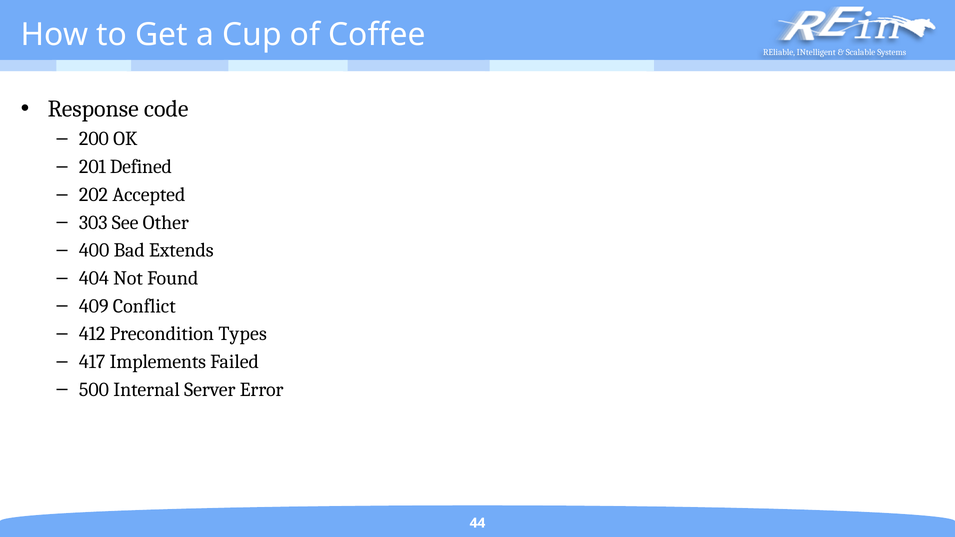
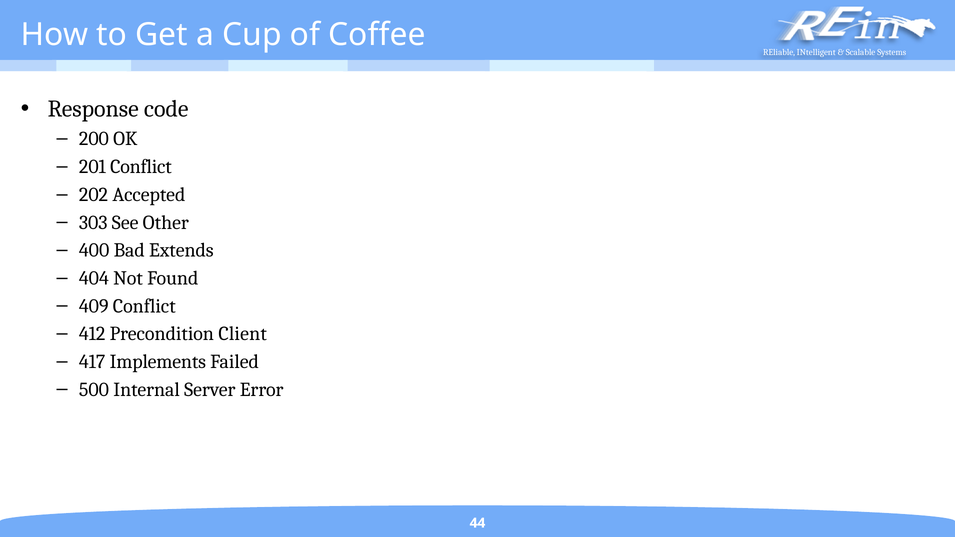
201 Defined: Defined -> Conflict (141, 167)
Types: Types -> Client (243, 334)
